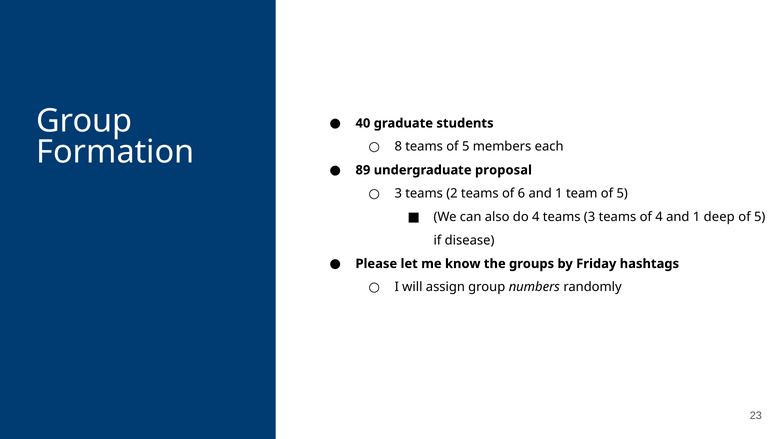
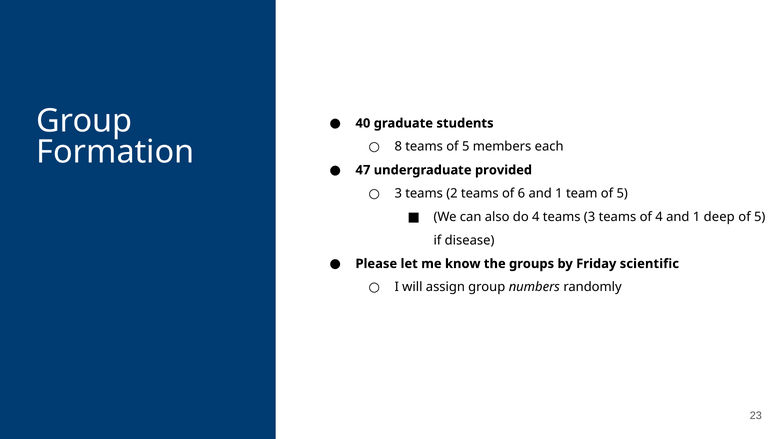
89: 89 -> 47 (363, 170)
proposal: proposal -> provided (503, 170)
hashtags: hashtags -> scientific (649, 264)
